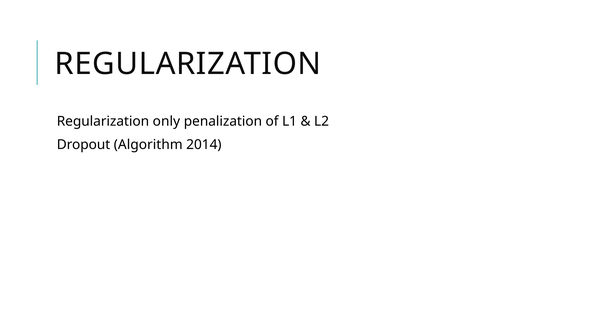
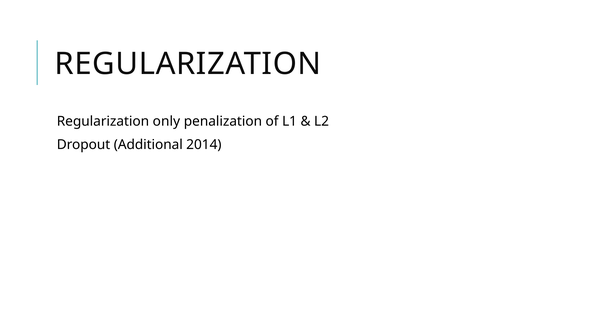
Algorithm: Algorithm -> Additional (148, 145)
